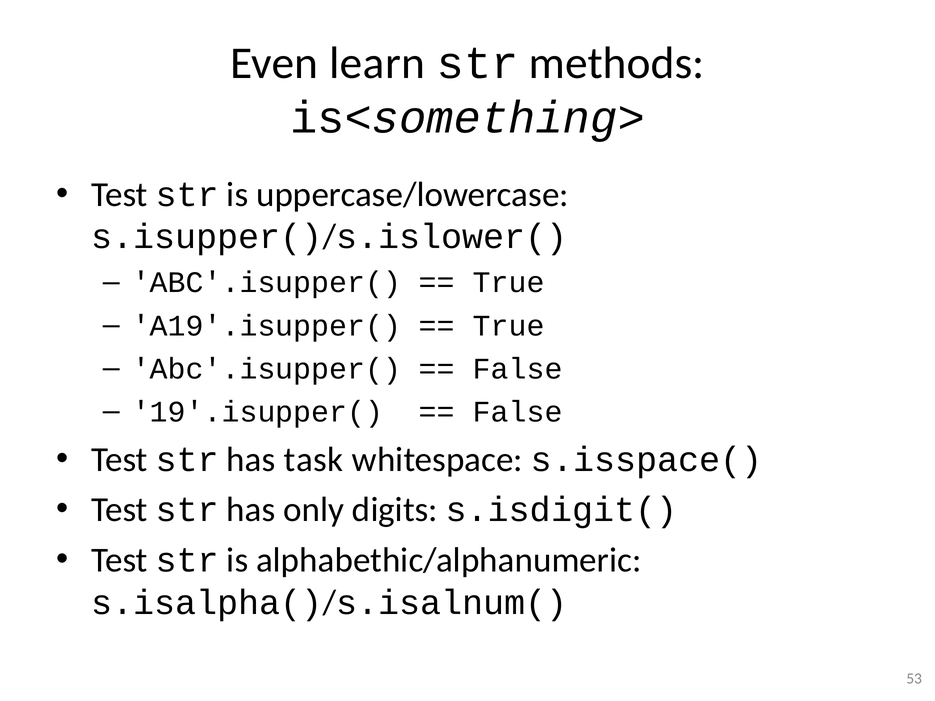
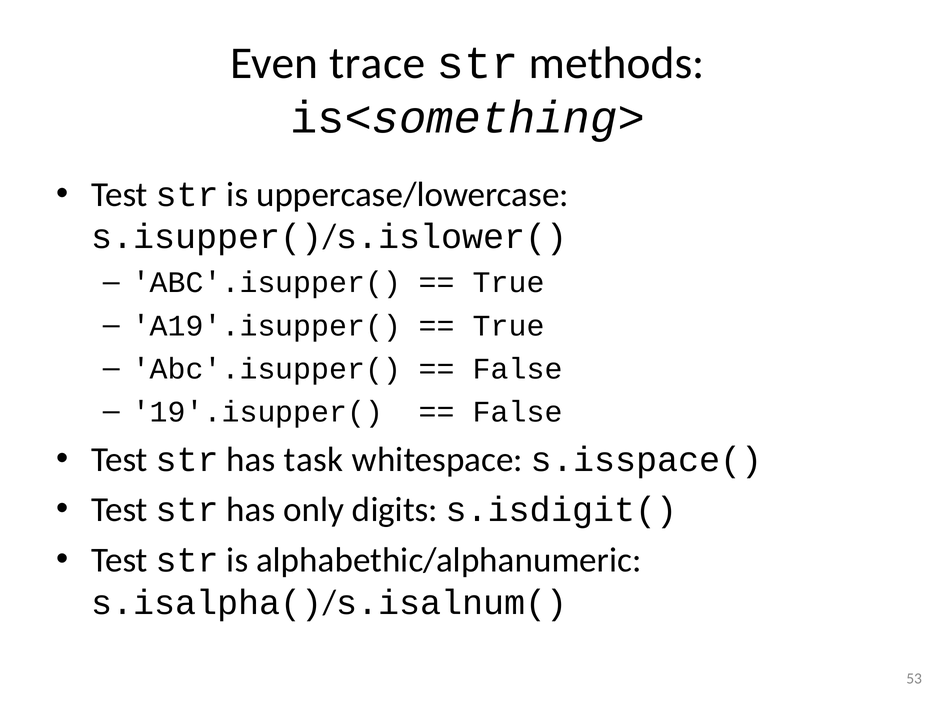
learn: learn -> trace (377, 63)
